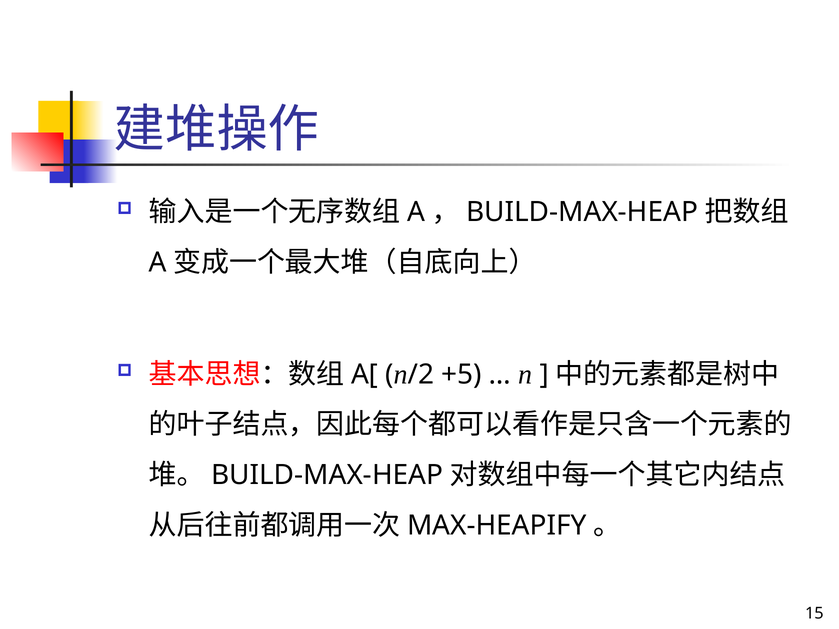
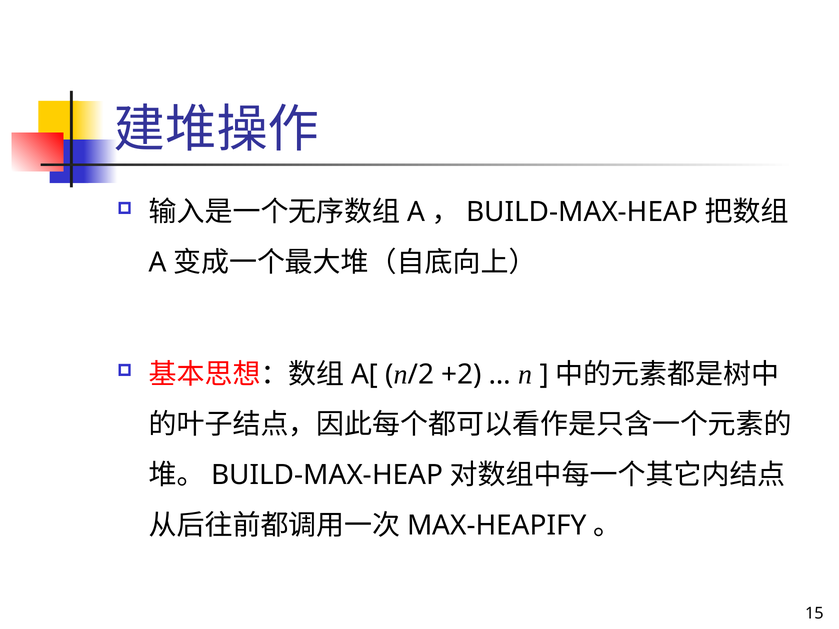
+5: +5 -> +2 (462, 374)
